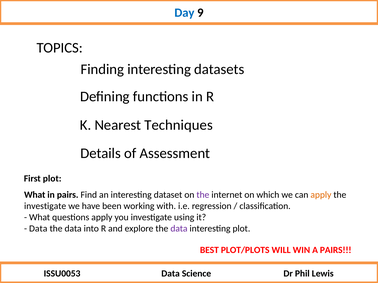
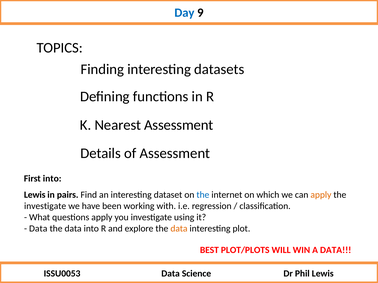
Nearest Techniques: Techniques -> Assessment (179, 125)
First plot: plot -> into (52, 179)
What: What -> Lewis (35, 195)
the colour: purple -> blue (203, 195)
data colour: purple -> orange (179, 229)
A PAIRS: PAIRS -> DATA (336, 250)
